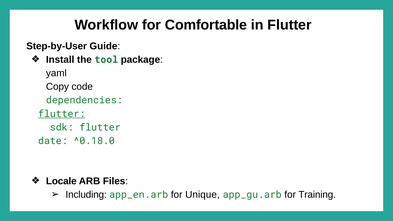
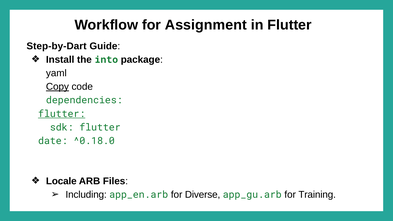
Comfortable: Comfortable -> Assignment (206, 25)
Step-by-User: Step-by-User -> Step-by-Dart (57, 46)
tool: tool -> into (106, 60)
Copy underline: none -> present (57, 87)
Unique: Unique -> Diverse (203, 195)
